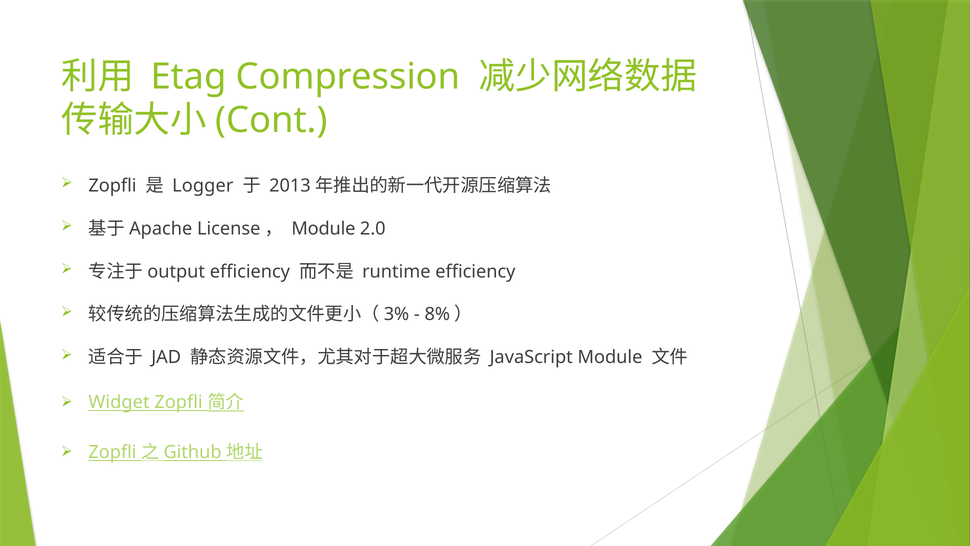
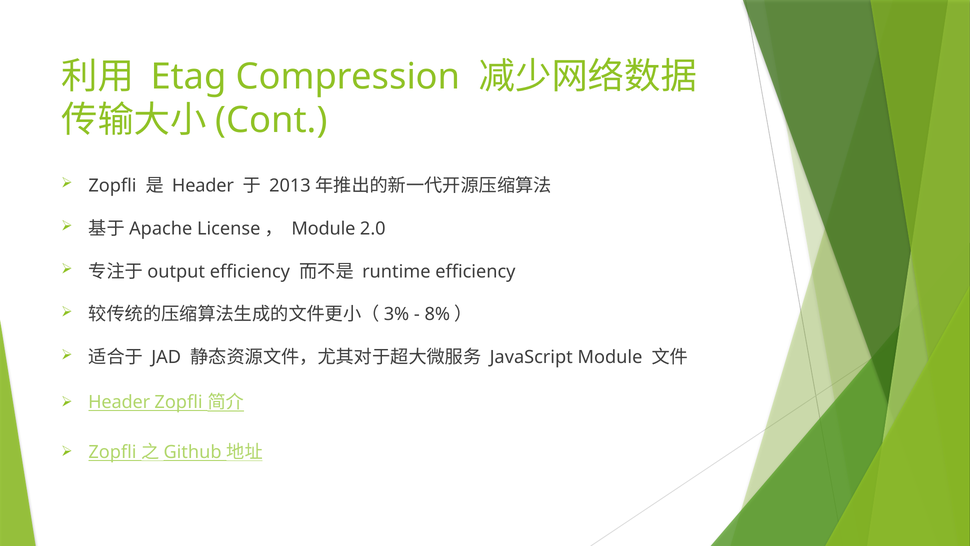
Logger: Logger -> Header (203, 186)
Widget: Widget -> Header (119, 402)
